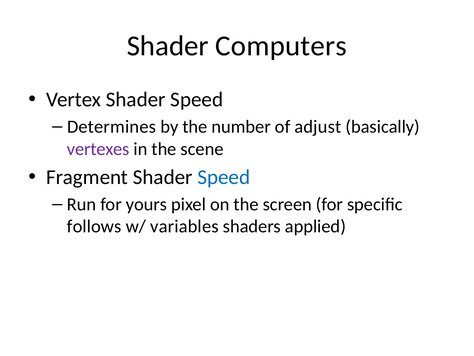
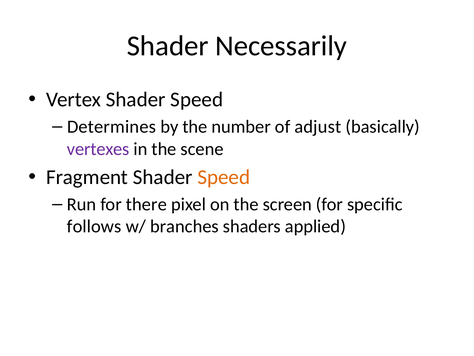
Computers: Computers -> Necessarily (281, 46)
Speed colour: blue -> orange (224, 177)
yours: yours -> there (146, 204)
variables: variables -> branches (184, 226)
